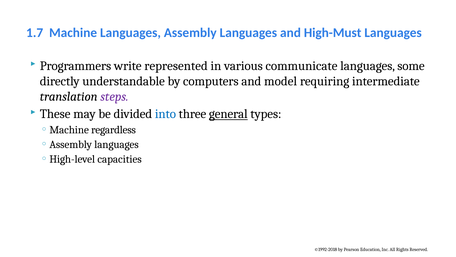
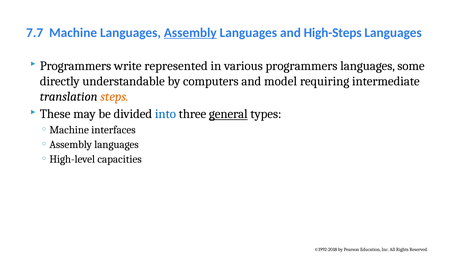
1.7: 1.7 -> 7.7 (35, 33)
Assembly underline: none -> present (190, 33)
High-Must: High-Must -> High-Steps (333, 33)
various communicate: communicate -> programmers (301, 66)
steps colour: purple -> orange (114, 97)
regardless: regardless -> interfaces (113, 129)
